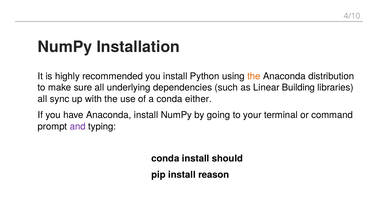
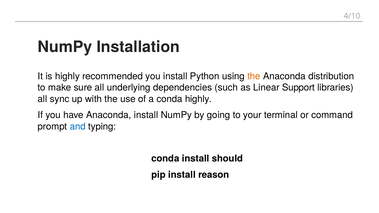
Building: Building -> Support (298, 88)
conda either: either -> highly (198, 99)
and colour: purple -> blue (78, 126)
